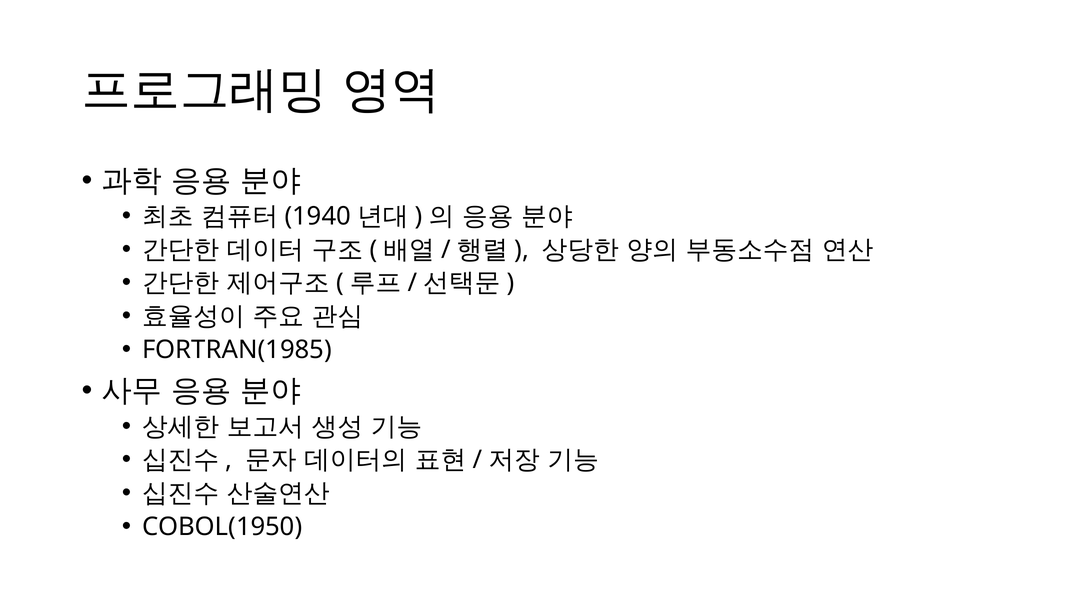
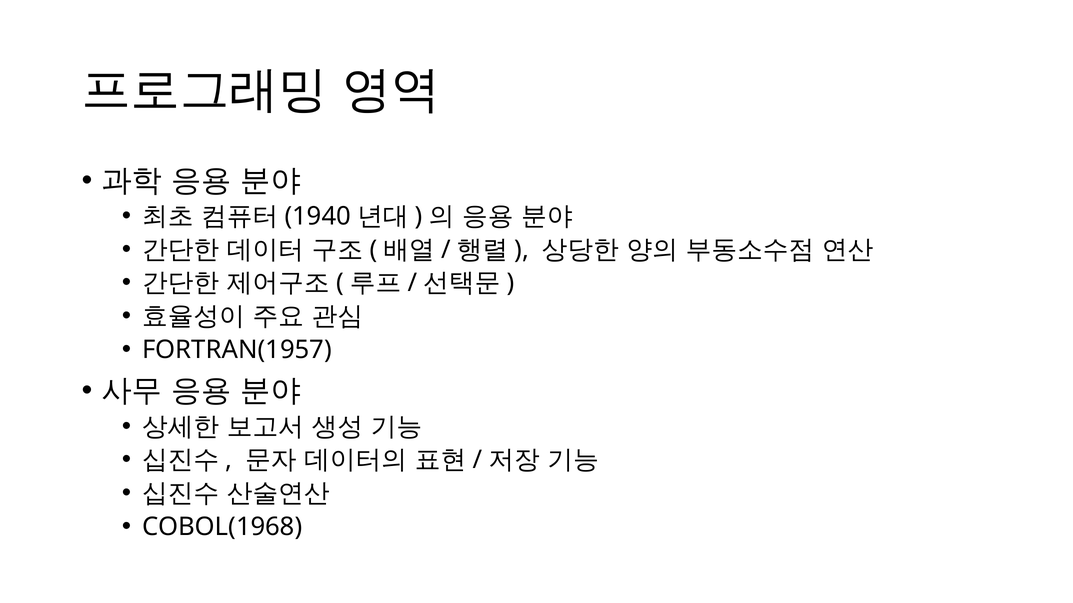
FORTRAN(1985: FORTRAN(1985 -> FORTRAN(1957 (237, 350)
COBOL(1950: COBOL(1950 -> COBOL(1968 (222, 527)
